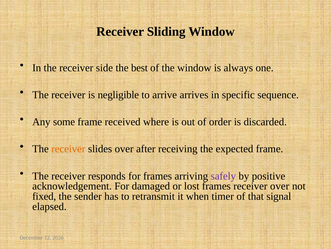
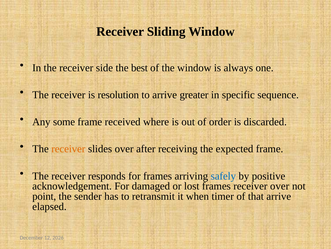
negligible: negligible -> resolution (118, 95)
arrives: arrives -> greater (194, 95)
safely colour: purple -> blue (223, 175)
fixed: fixed -> point (44, 196)
that signal: signal -> arrive (279, 196)
